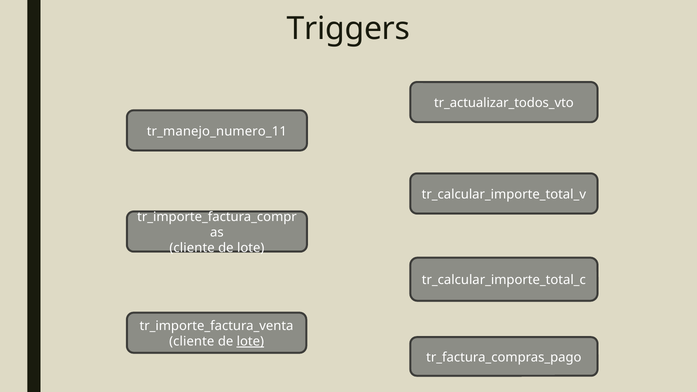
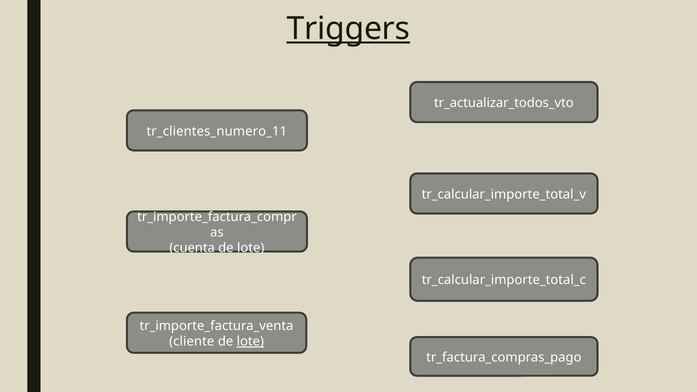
Triggers underline: none -> present (349, 29)
tr_manejo_numero_11: tr_manejo_numero_11 -> tr_clientes_numero_11 (217, 131)
cliente: cliente -> cuenta (192, 248)
